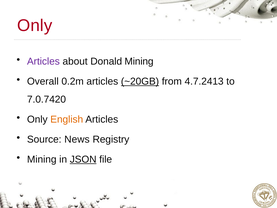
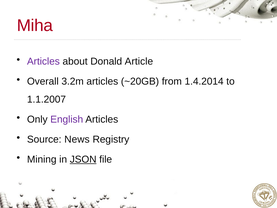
Only: Only -> Miha (35, 25)
Donald Mining: Mining -> Article (139, 61)
0.2m: 0.2m -> 3.2m (73, 81)
~20GB underline: present -> none (140, 81)
4.7.2413: 4.7.2413 -> 1.4.2014 (204, 81)
7.0.7420: 7.0.7420 -> 1.1.2007 (46, 99)
English colour: orange -> purple (67, 119)
